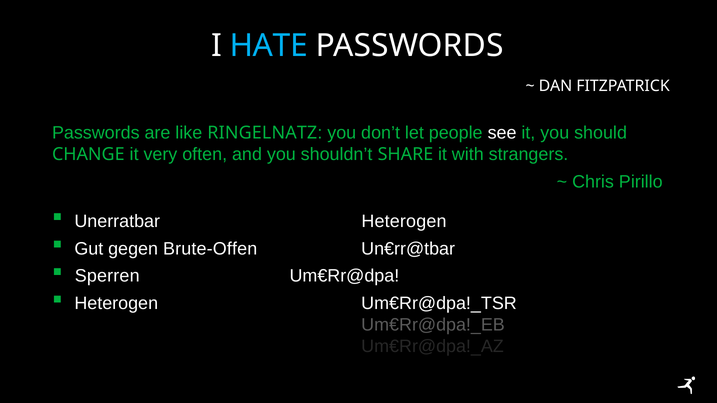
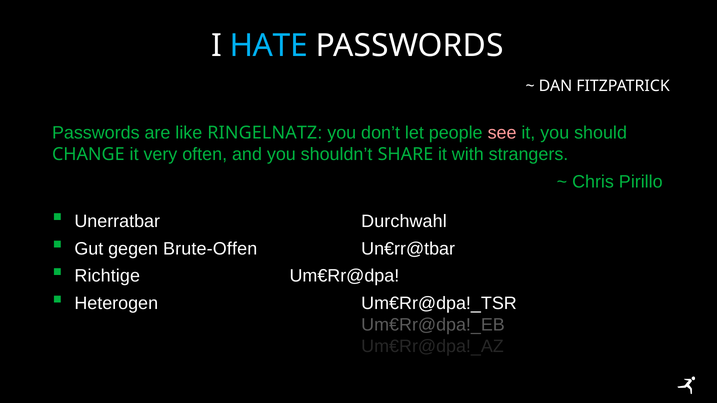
see colour: white -> pink (502, 133)
Unerratbar Heterogen: Heterogen -> Durchwahl (404, 221)
Sperren: Sperren -> Richtige (107, 276)
